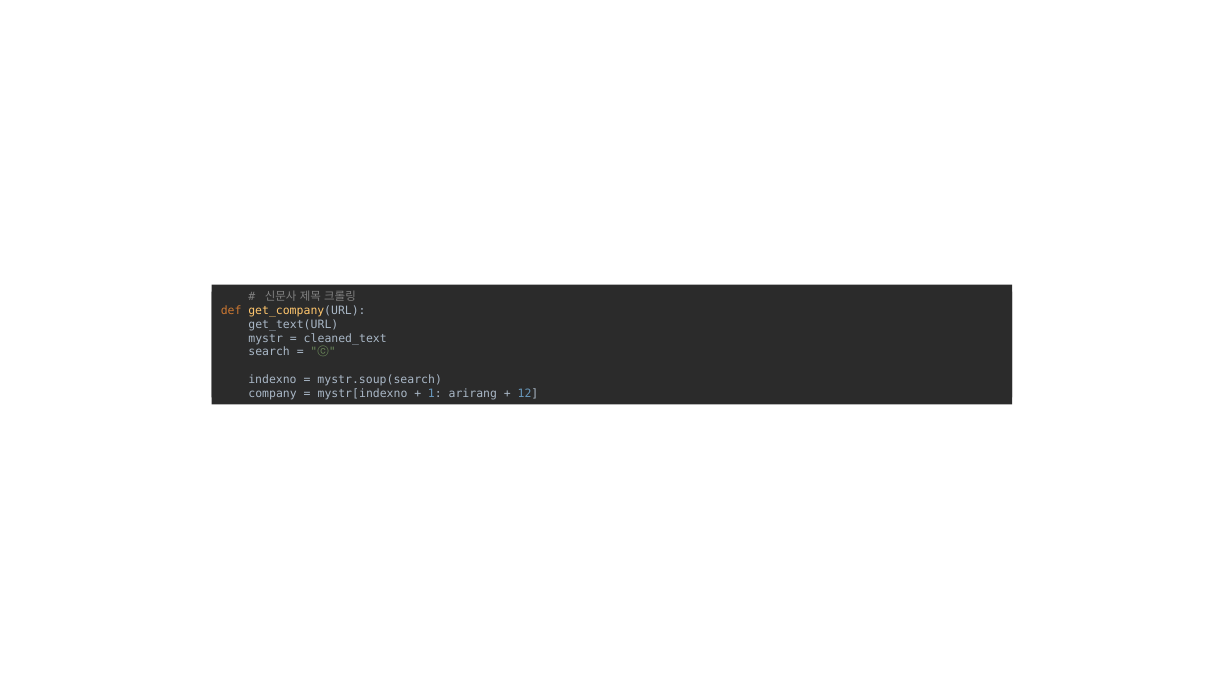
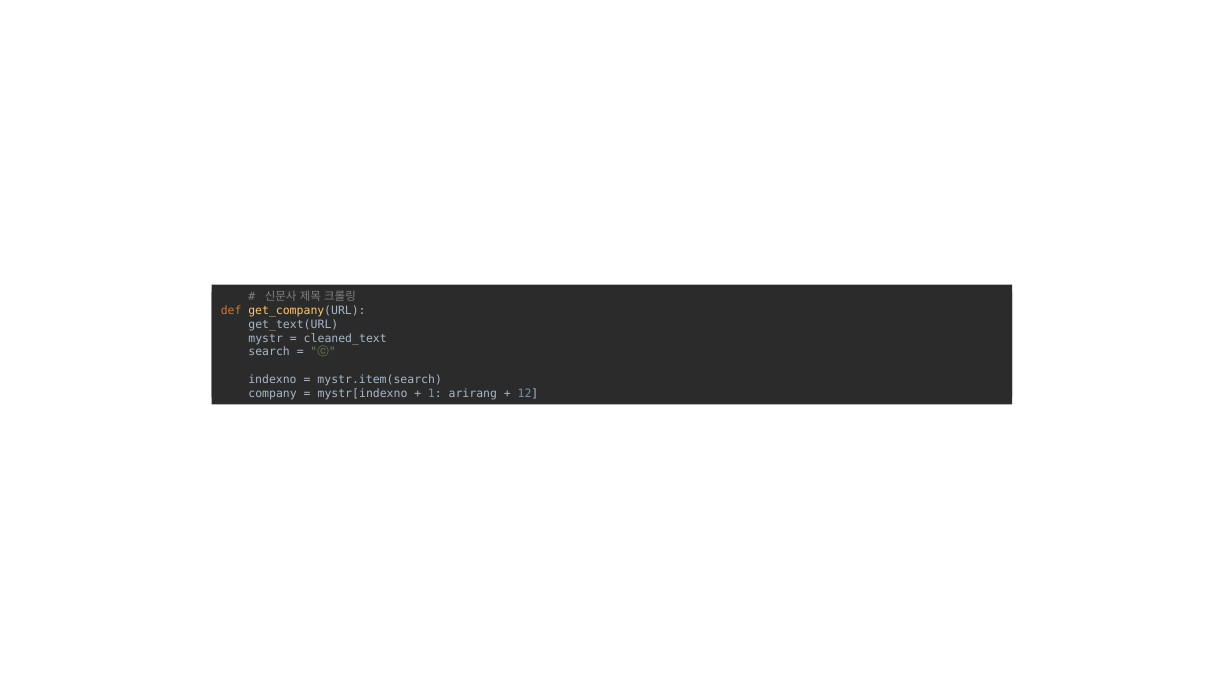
mystr.soup(search: mystr.soup(search -> mystr.item(search (380, 380)
